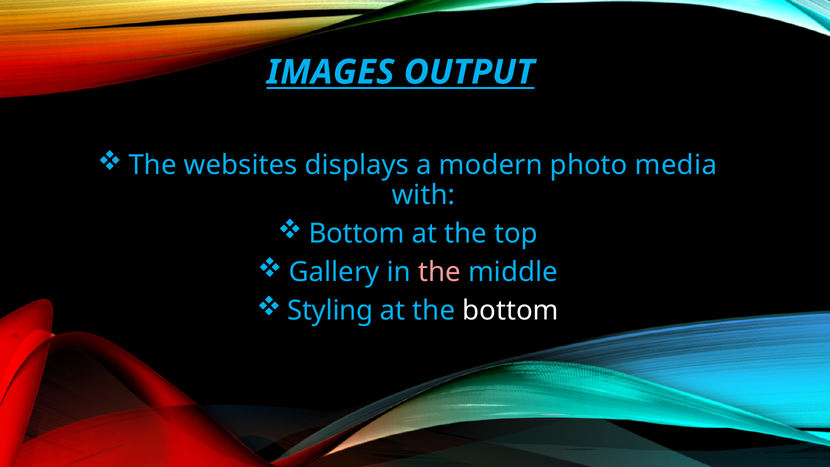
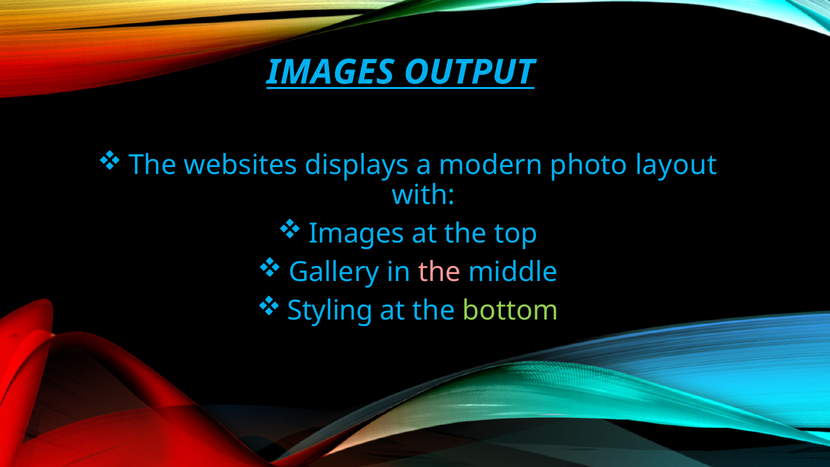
media: media -> layout (676, 165)
Bottom: Bottom -> Images (357, 234)
bottom colour: white -> light green (511, 311)
